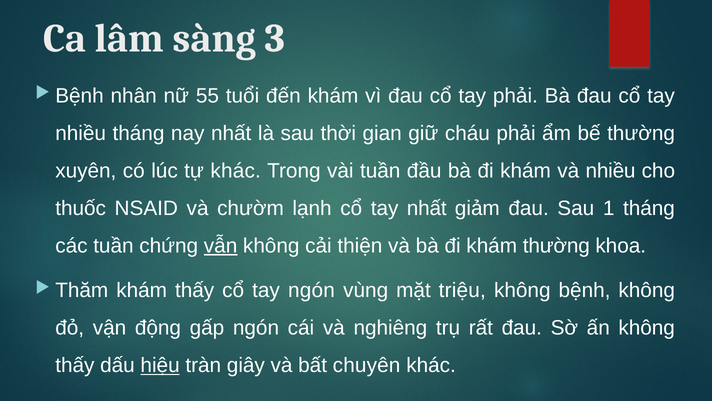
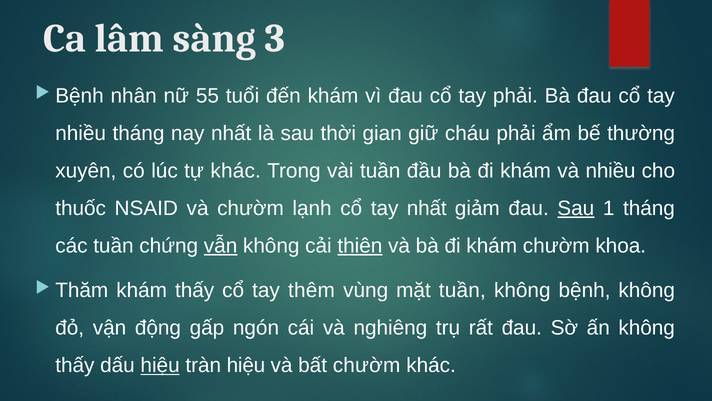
Sau underline: none -> present (576, 208)
thiện underline: none -> present (360, 245)
khám thường: thường -> chườm (556, 245)
tay ngón: ngón -> thêm (311, 290)
mặt triệu: triệu -> tuần (462, 290)
tràn giây: giây -> hiệu (246, 365)
bất chuyên: chuyên -> chườm (367, 365)
